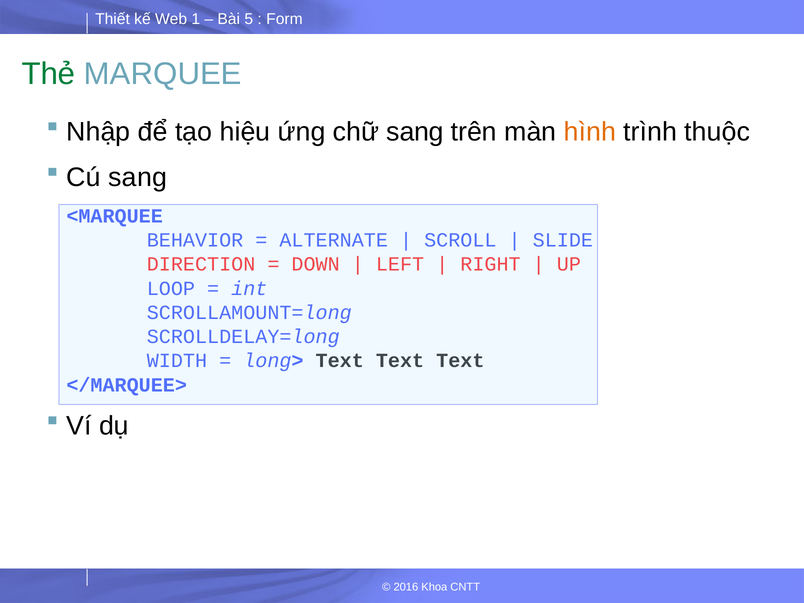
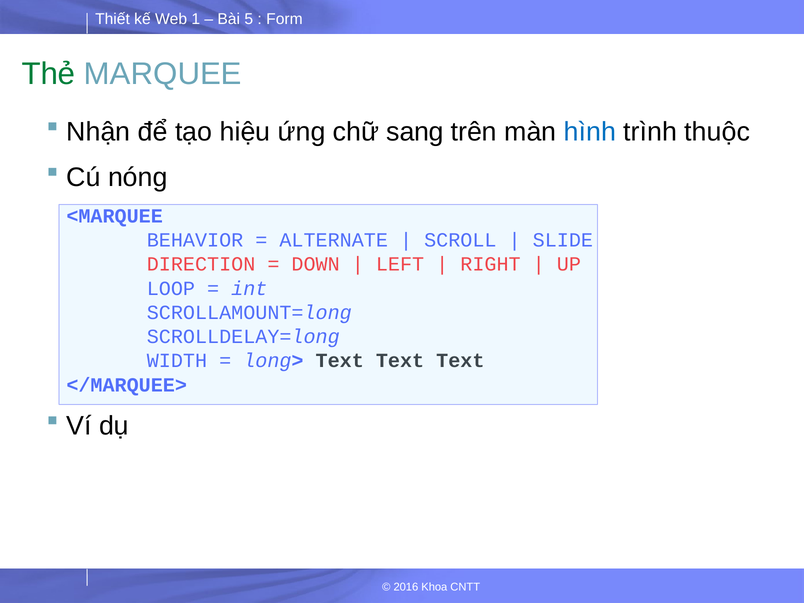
Nhập: Nhập -> Nhận (98, 132)
hình colour: orange -> blue (590, 132)
Cú sang: sang -> nóng (138, 177)
